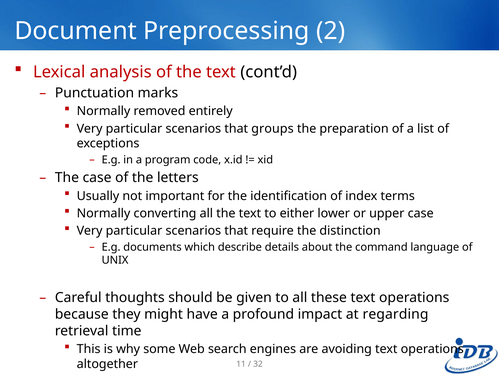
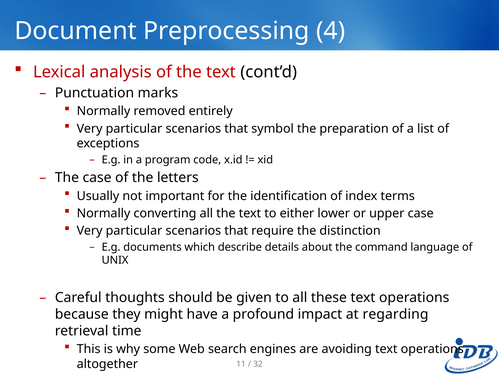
2: 2 -> 4 (331, 31)
groups: groups -> symbol (273, 129)
